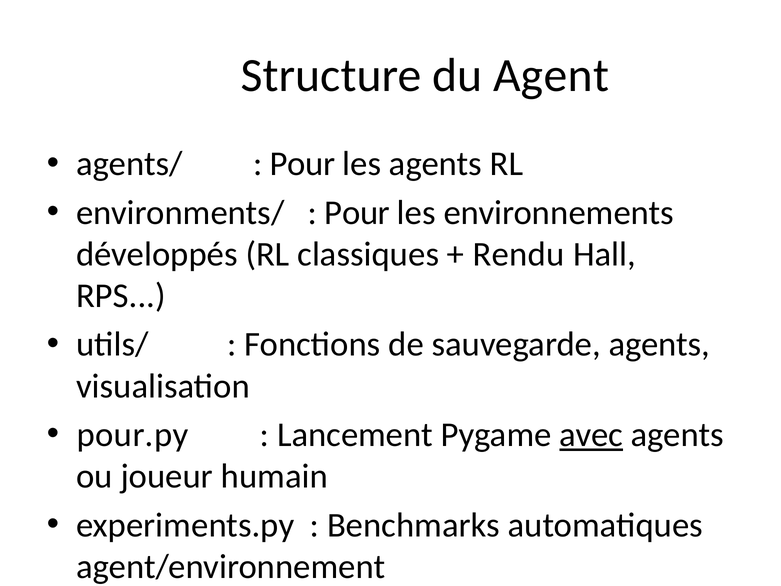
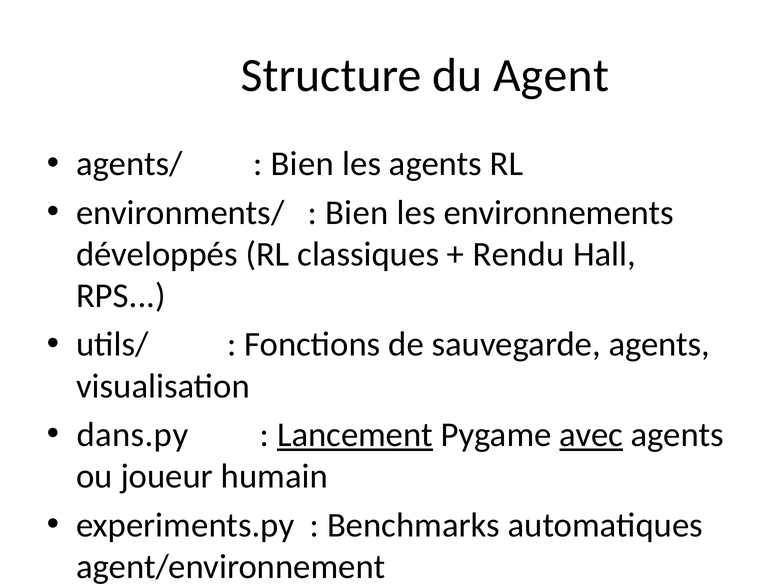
Pour: Pour -> Bien (302, 164)
Pour: Pour -> Bien (357, 212)
pour.py: pour.py -> dans.py (133, 435)
Lancement underline: none -> present (355, 435)
